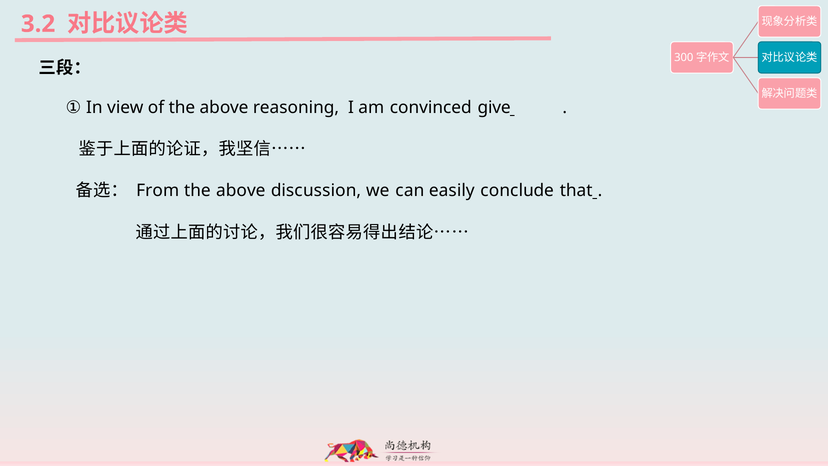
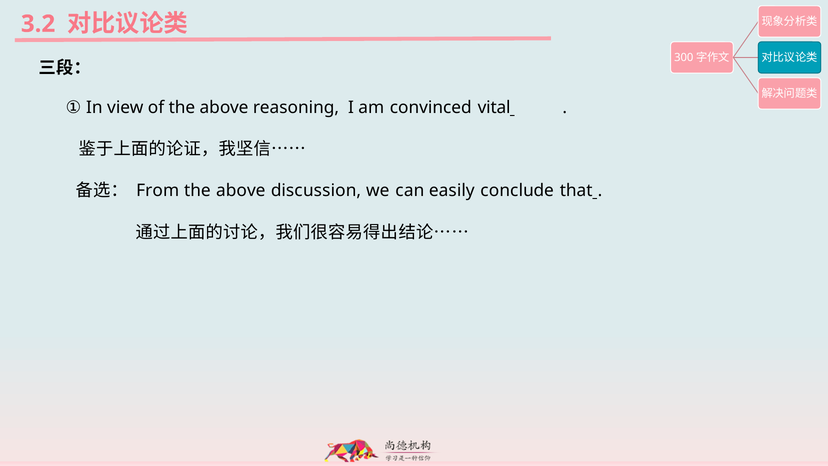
give: give -> vital (494, 107)
